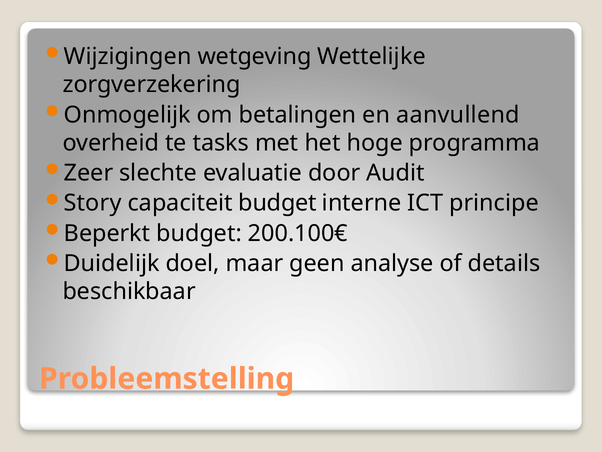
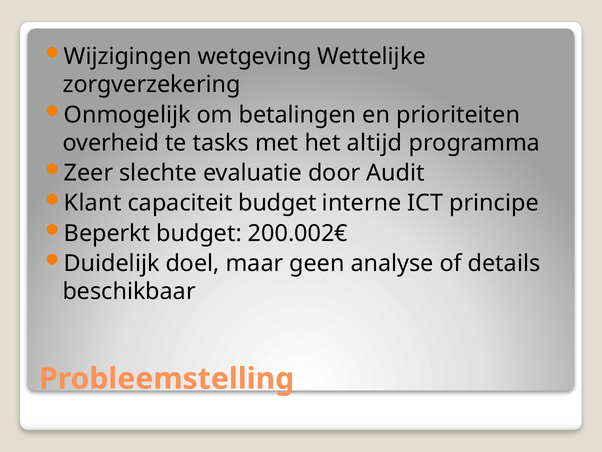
aanvullend: aanvullend -> prioriteiten (458, 115)
hoge: hoge -> altijd (375, 143)
Story: Story -> Klant (93, 203)
200.100€: 200.100€ -> 200.002€ (298, 233)
